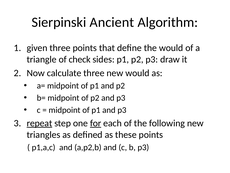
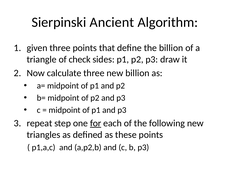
the would: would -> billion (171, 48)
new would: would -> billion (137, 73)
repeat underline: present -> none (39, 123)
